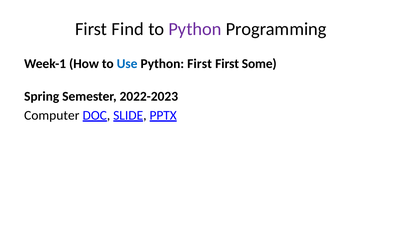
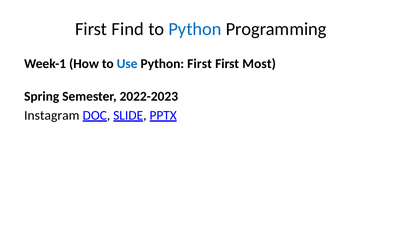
Python colour: purple -> blue (195, 29)
Some: Some -> Most (259, 64)
Computer: Computer -> Instagram (52, 115)
